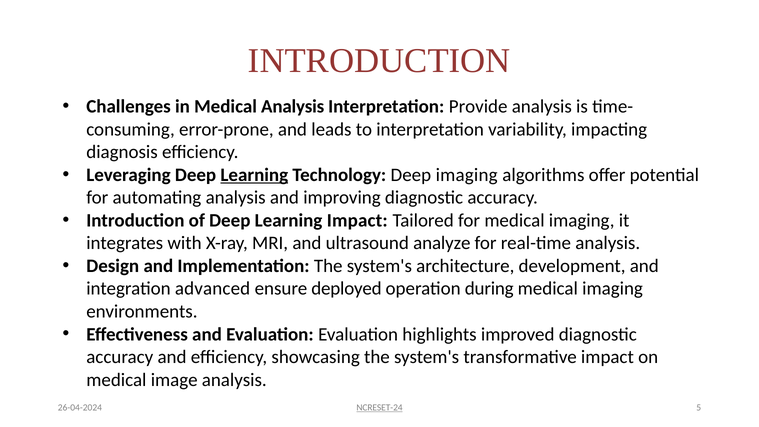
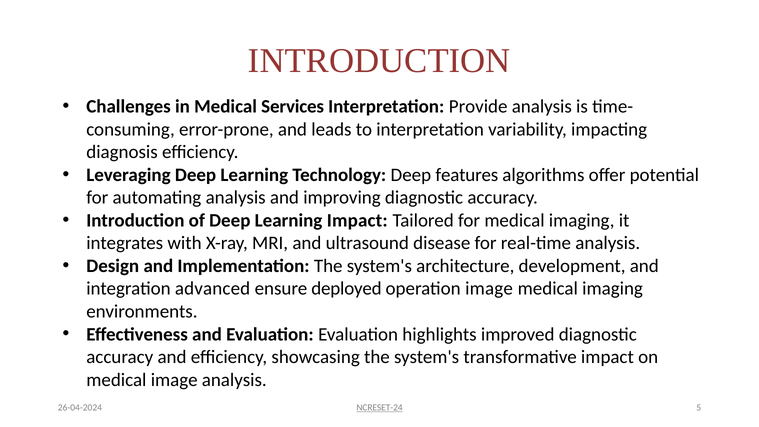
Medical Analysis: Analysis -> Services (293, 106)
Learning underline: present -> none (254, 175)
Deep imaging: imaging -> features (467, 175)
analyze: analyze -> disease (442, 243)
operation during: during -> image (489, 289)
